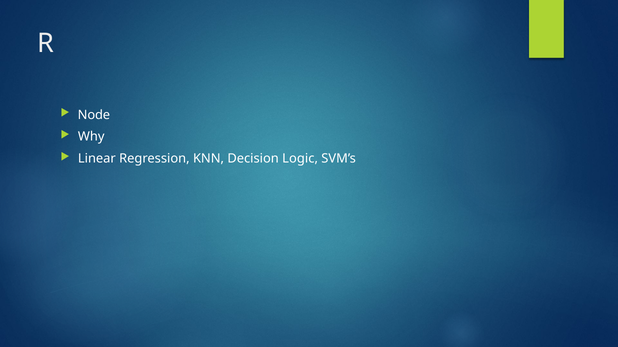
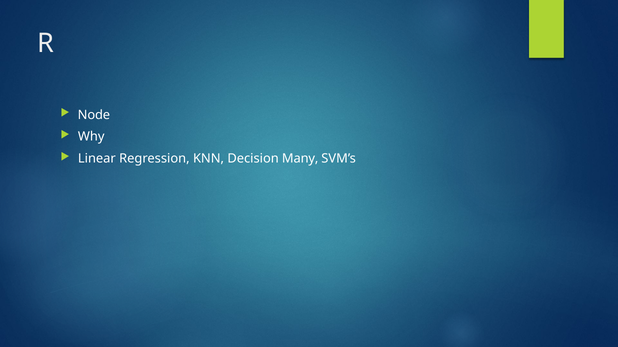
Logic: Logic -> Many (300, 159)
